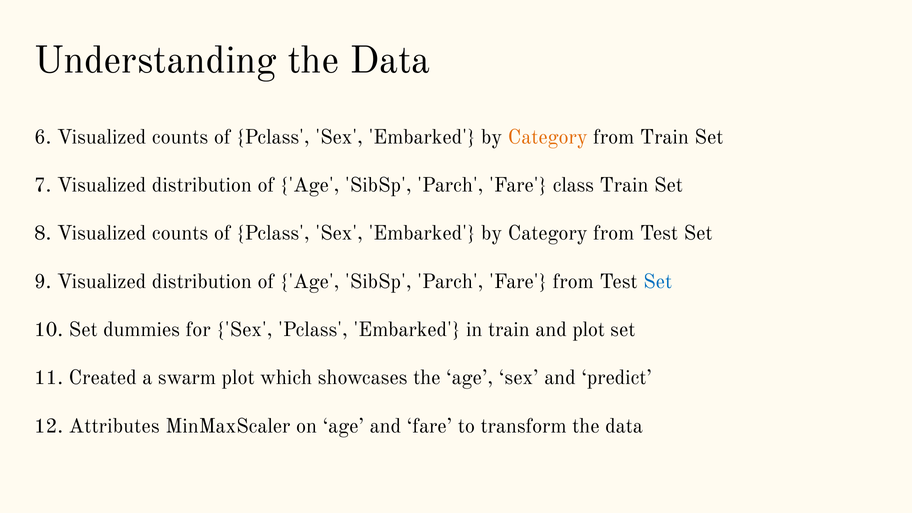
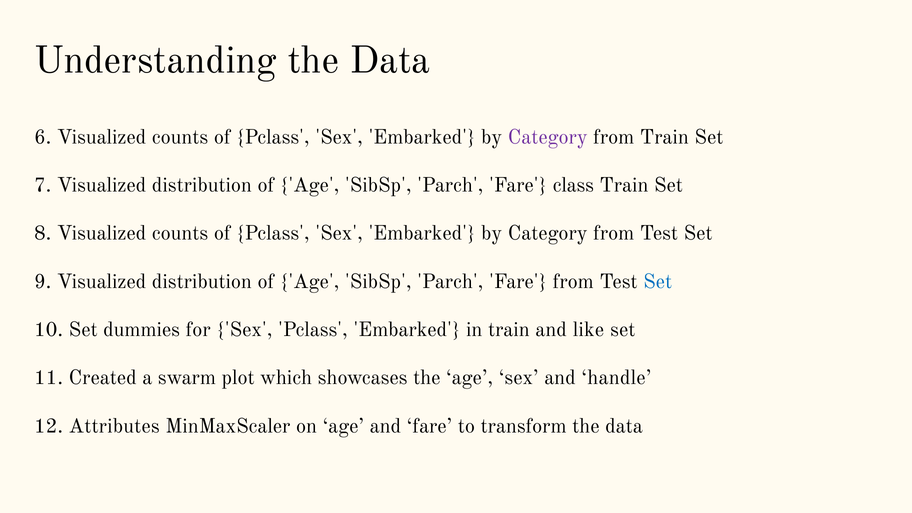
Category colour: orange -> purple (548, 137)
and plot: plot -> like (588, 330)
predict: predict -> handle (617, 378)
